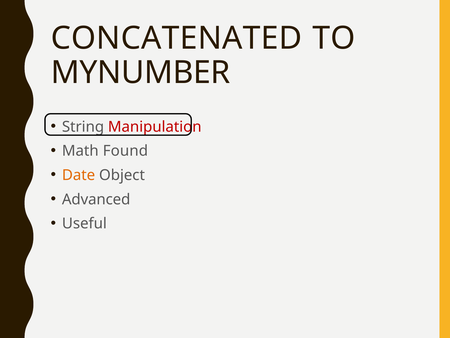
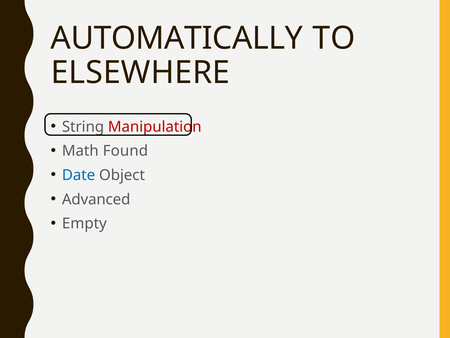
CONCATENATED: CONCATENATED -> AUTOMATICALLY (177, 38)
MYNUMBER: MYNUMBER -> ELSEWHERE (140, 73)
Date colour: orange -> blue (79, 175)
Useful: Useful -> Empty (84, 223)
